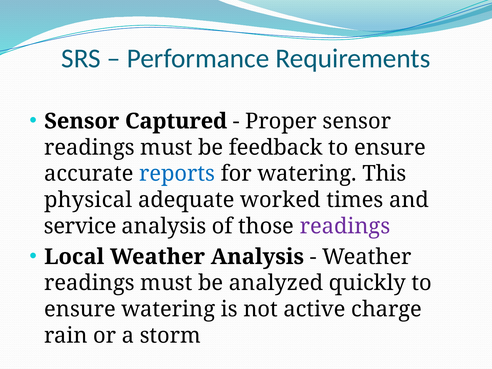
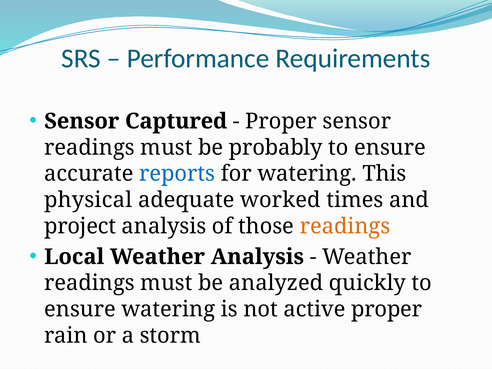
feedback: feedback -> probably (276, 147)
service: service -> project (80, 226)
readings colour: purple -> orange (345, 226)
active charge: charge -> proper (387, 309)
